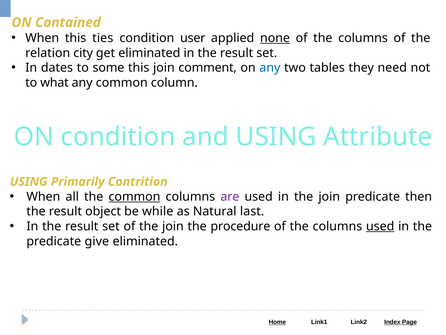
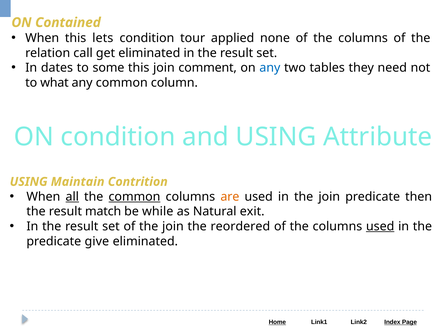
ties: ties -> lets (103, 38)
user: user -> tour (193, 38)
none underline: present -> none (275, 38)
city: city -> call (83, 53)
Primarily: Primarily -> Maintain (78, 181)
all underline: none -> present (72, 196)
are colour: purple -> orange (230, 196)
object: object -> match (103, 211)
last: last -> exit (252, 211)
procedure: procedure -> reordered (240, 226)
